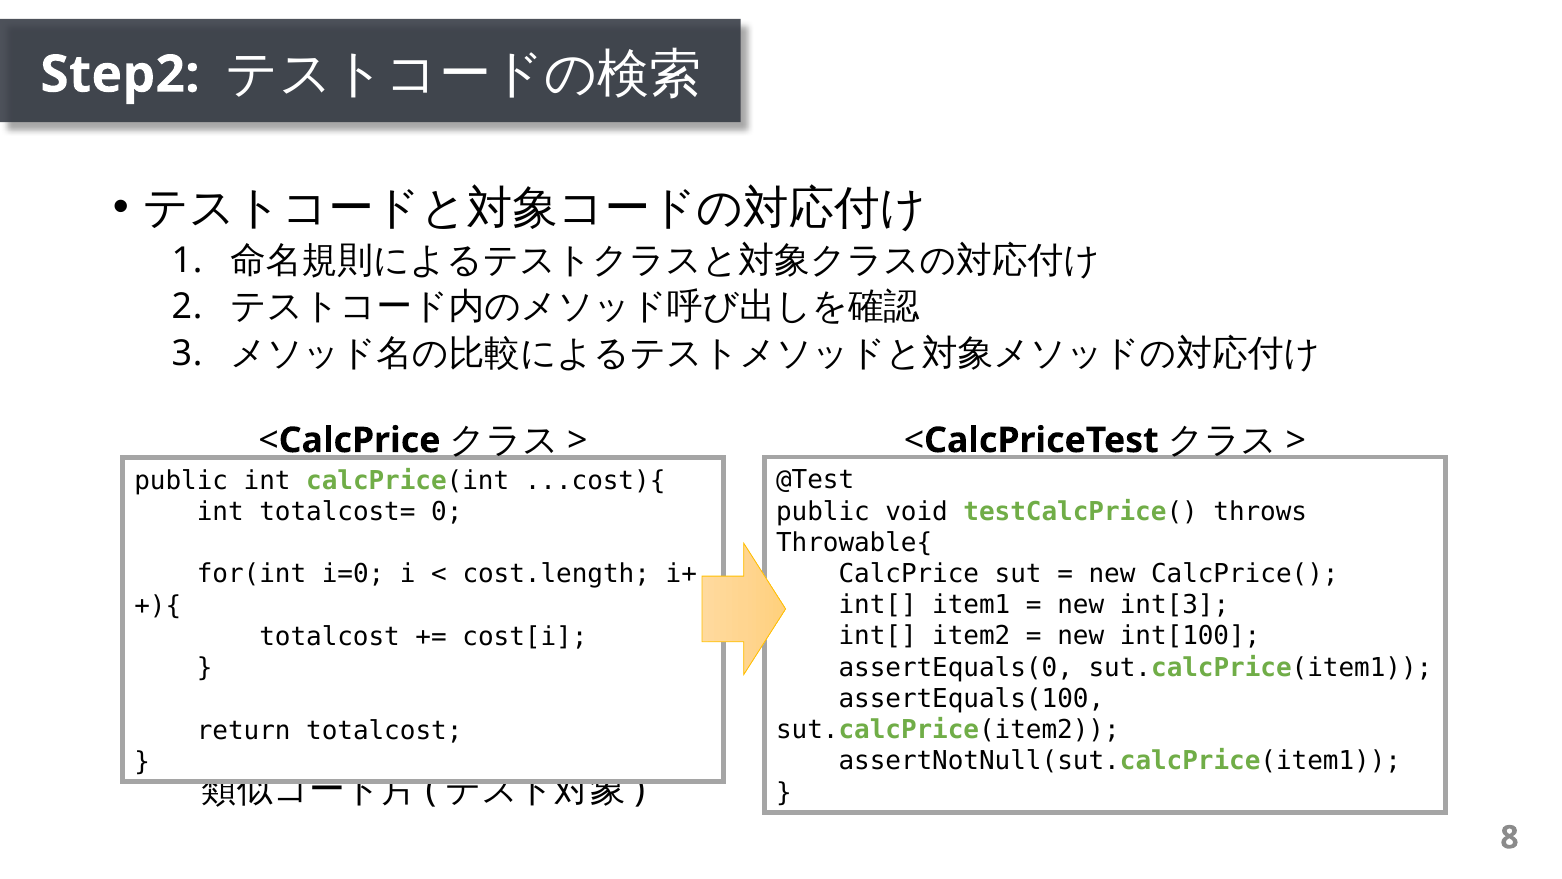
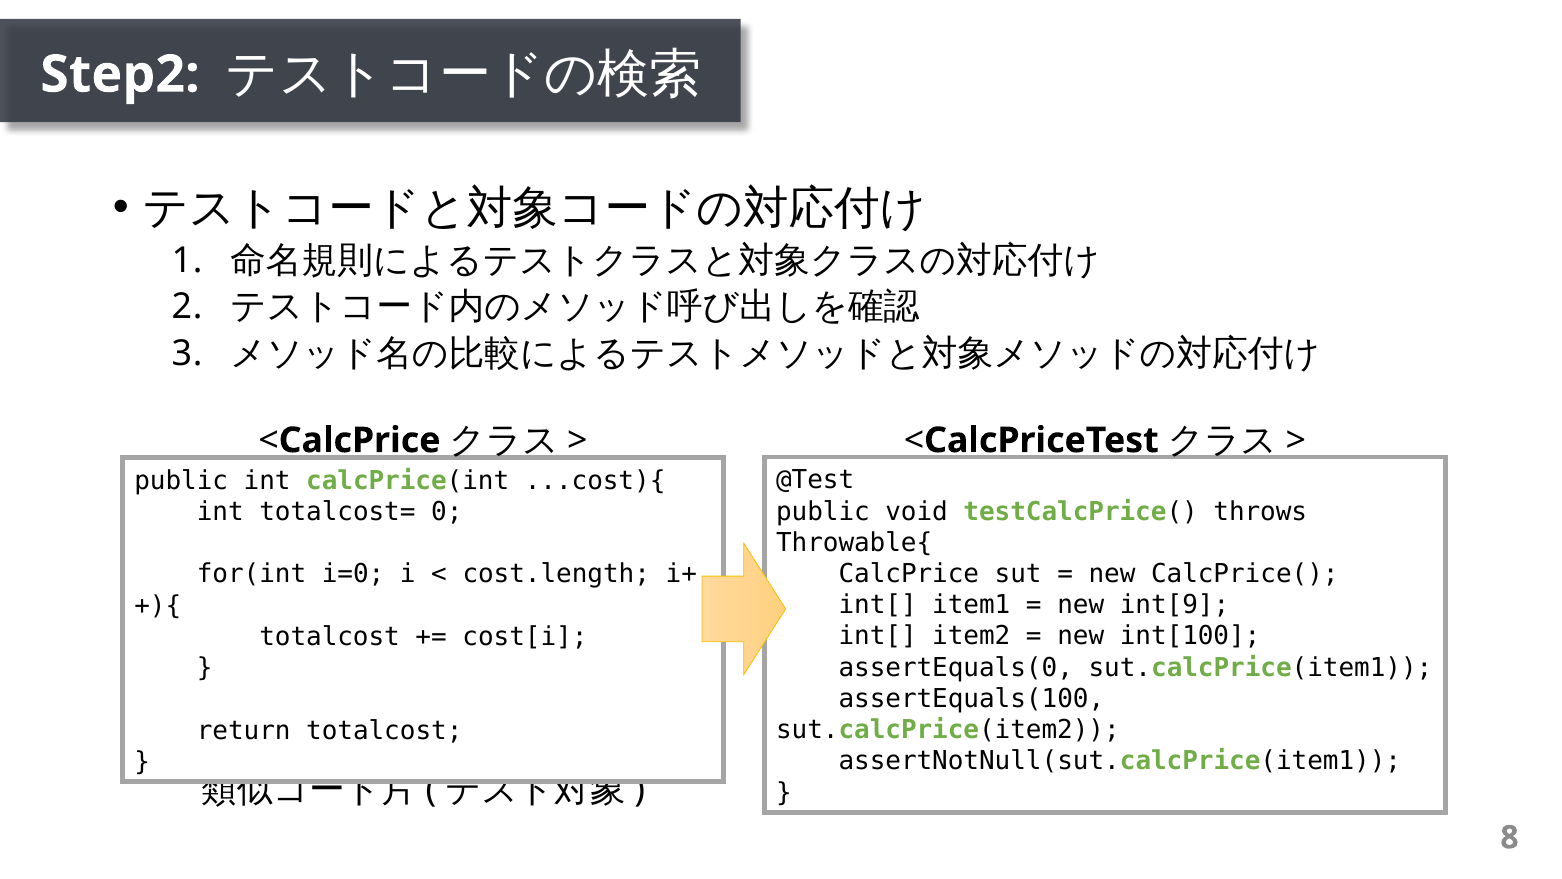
int[3: int[3 -> int[9 (1174, 605)
